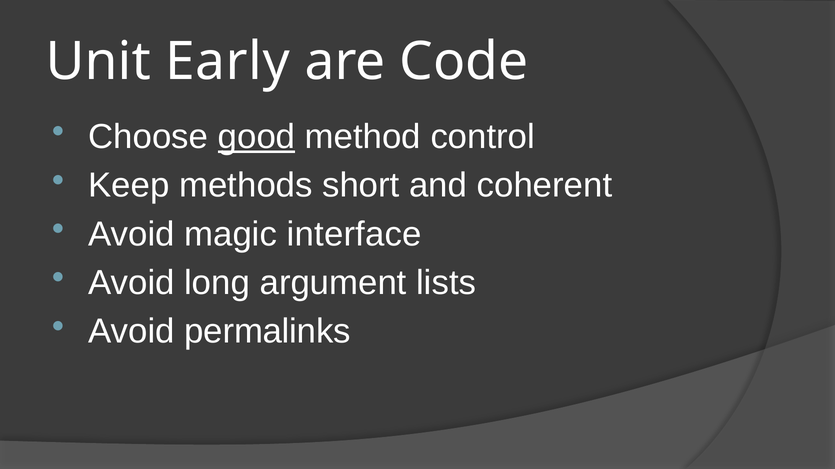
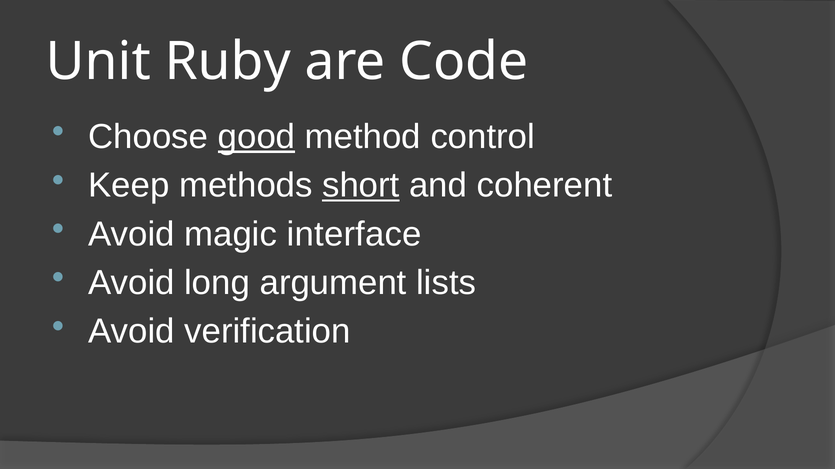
Early: Early -> Ruby (228, 62)
short underline: none -> present (361, 186)
permalinks: permalinks -> verification (267, 332)
